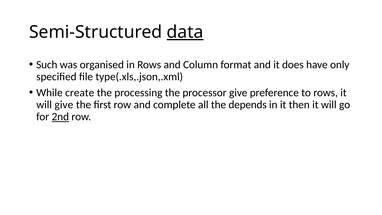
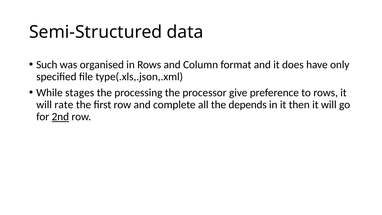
data underline: present -> none (185, 32)
create: create -> stages (80, 93)
will give: give -> rate (64, 105)
